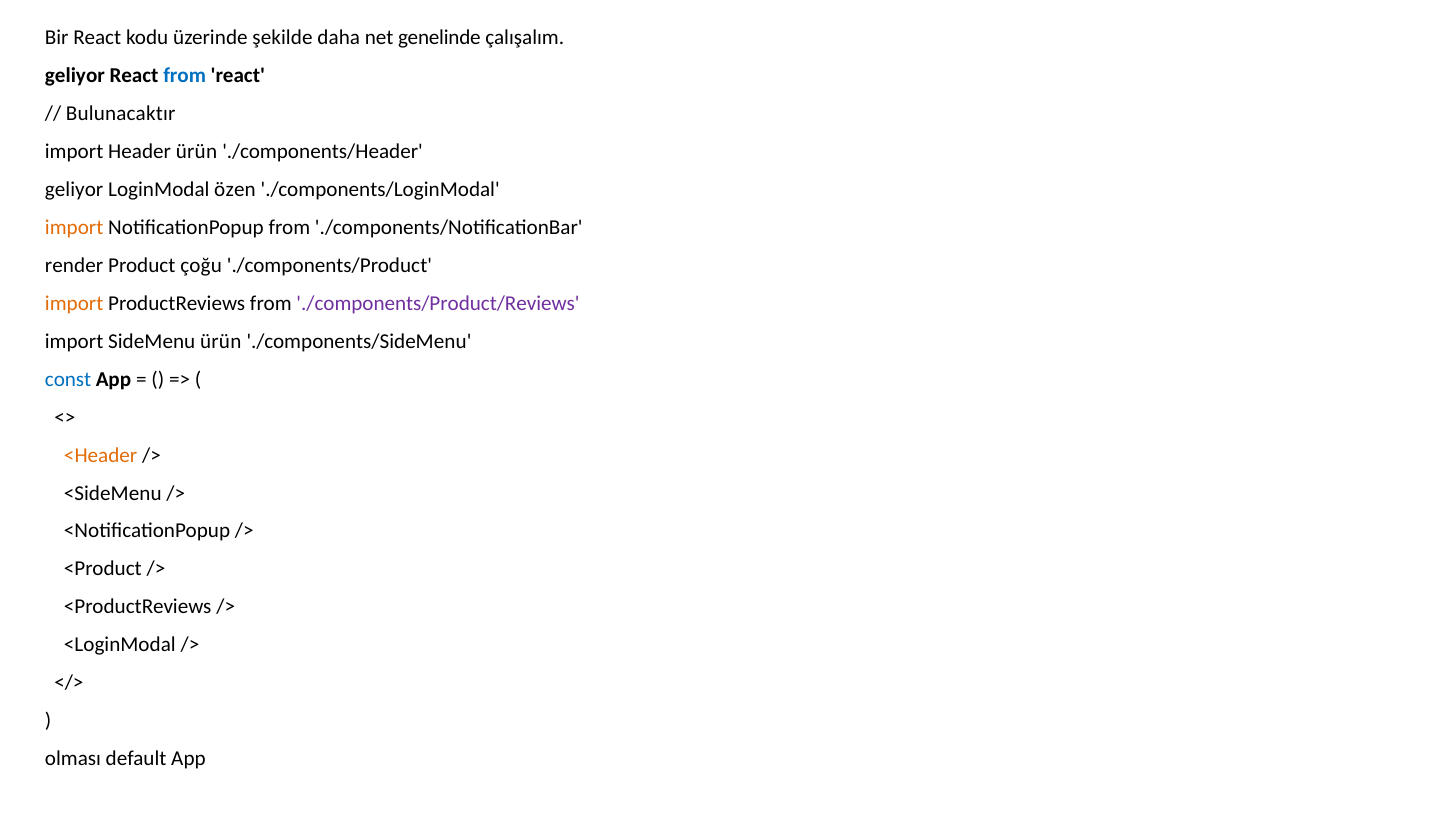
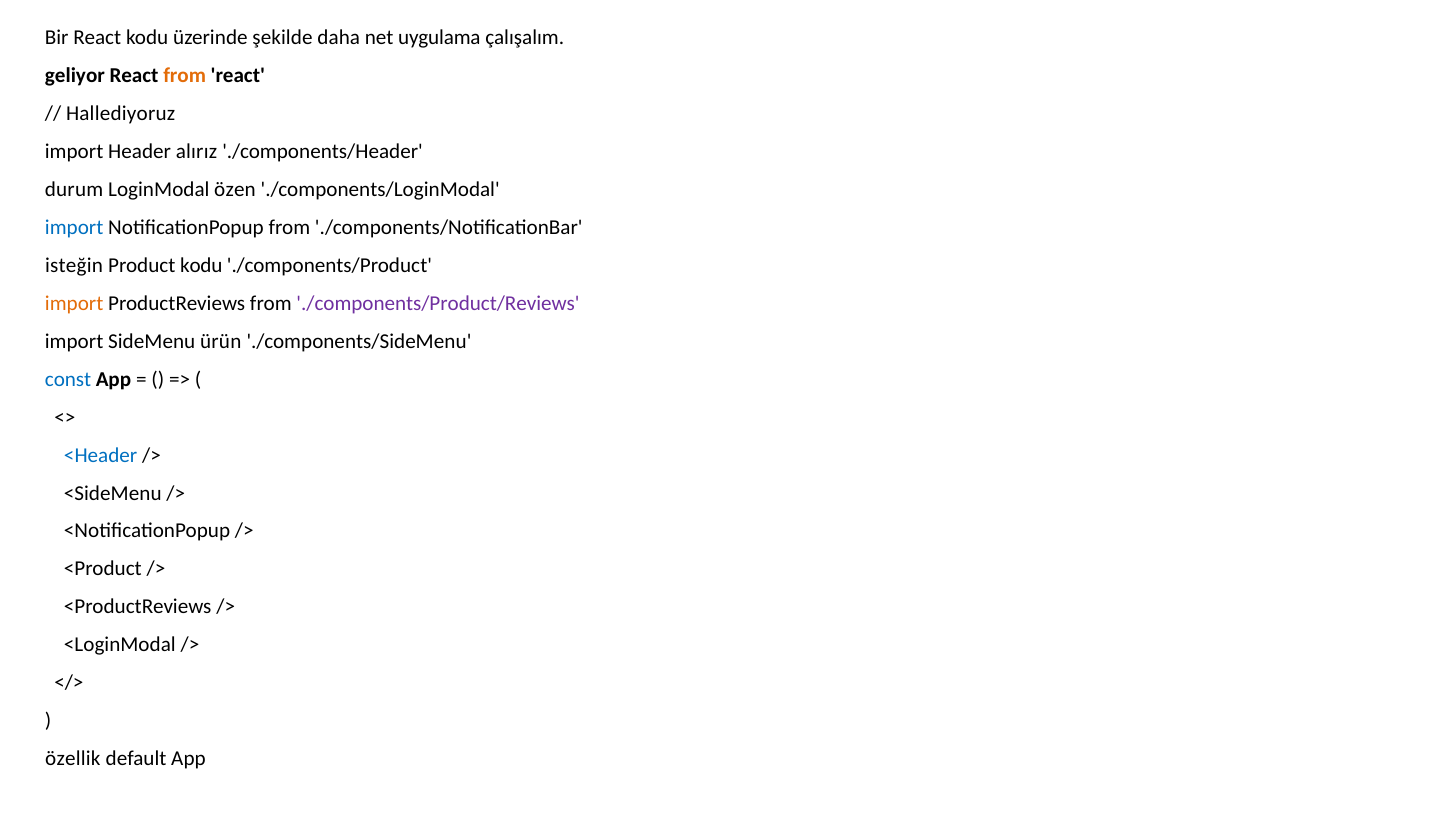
genelinde: genelinde -> uygulama (439, 38)
from colour: blue -> orange (185, 76)
Bulunacaktır: Bulunacaktır -> Hallediyoruz (121, 114)
Header ürün: ürün -> alırız (196, 152)
geliyor: geliyor -> durum (74, 189)
import colour: orange -> blue (74, 227)
render: render -> isteğin (74, 265)
Product çoğu: çoğu -> kodu (201, 265)
<Header colour: orange -> blue (101, 455)
olması: olması -> özellik (73, 759)
